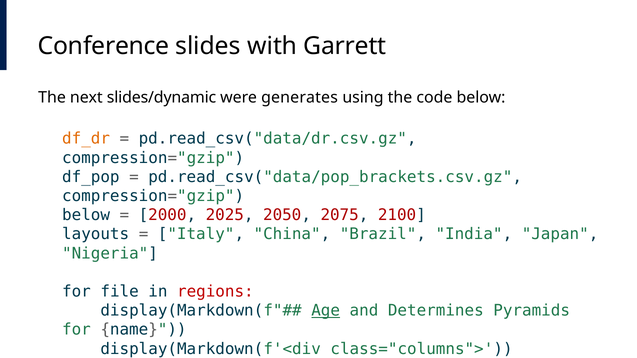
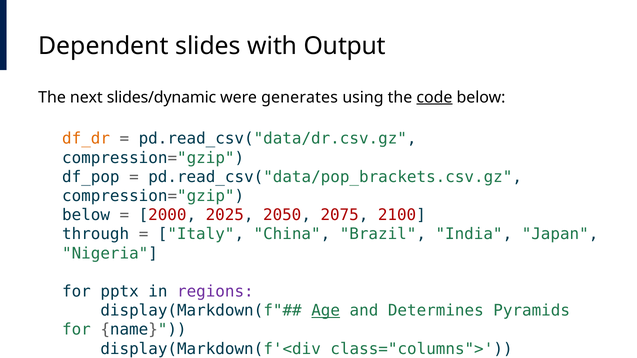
Conference: Conference -> Dependent (103, 46)
Garrett: Garrett -> Output (345, 46)
code underline: none -> present (434, 97)
layouts: layouts -> through (96, 234)
file: file -> pptx (120, 292)
regions colour: red -> purple (215, 292)
